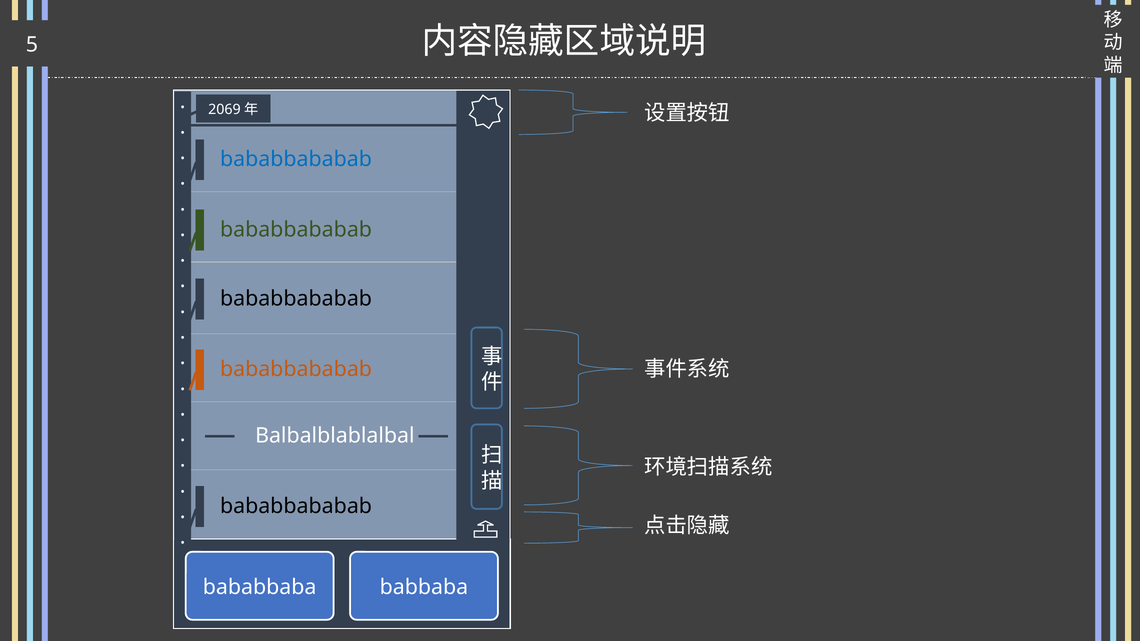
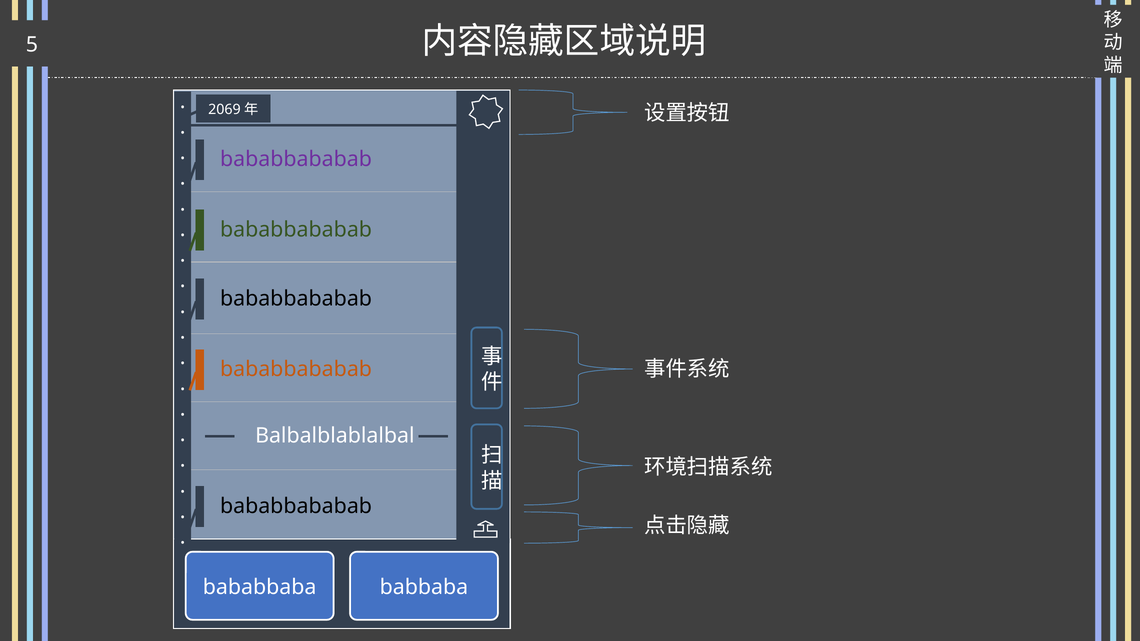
bababbababab colour: blue -> purple (296, 159)
